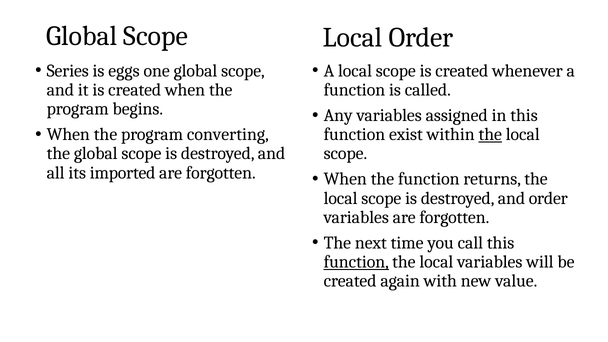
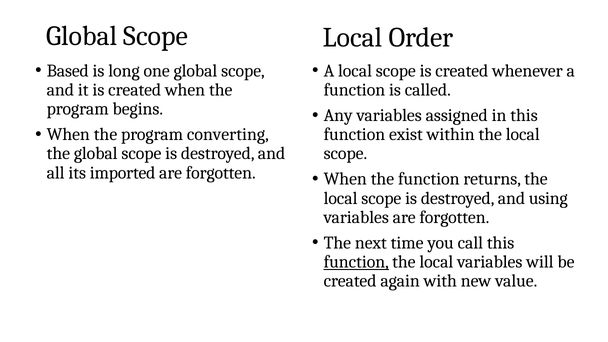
Series: Series -> Based (68, 71)
eggs: eggs -> long (124, 71)
the underline: present -> none (490, 134)
and order: order -> using (548, 198)
